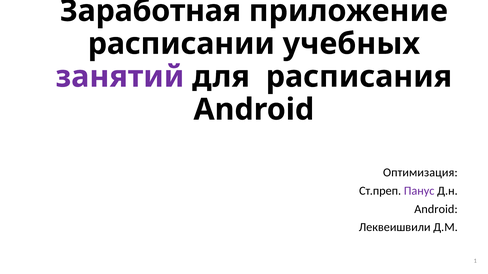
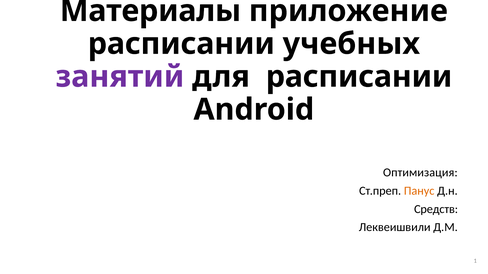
Заработная: Заработная -> Материалы (150, 11)
для расписания: расписания -> расписании (359, 77)
Панус colour: purple -> orange (419, 191)
Android: Android -> Средств (436, 209)
